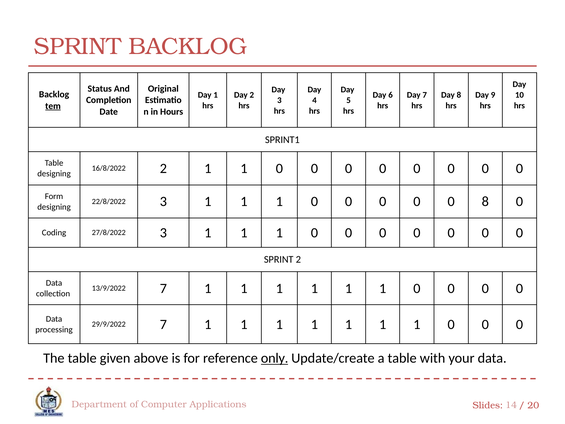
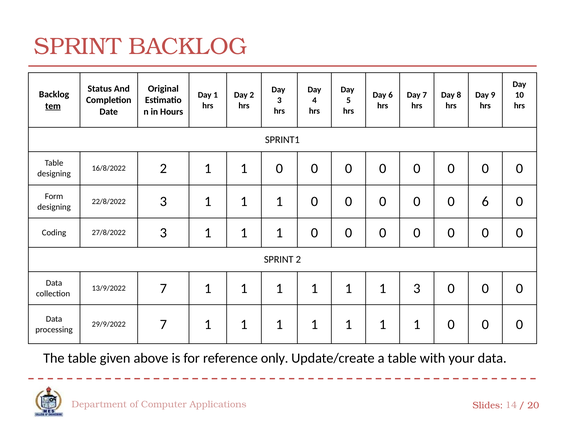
0 8: 8 -> 6 (485, 202)
0: 0 -> 3 (417, 288)
only underline: present -> none (275, 358)
